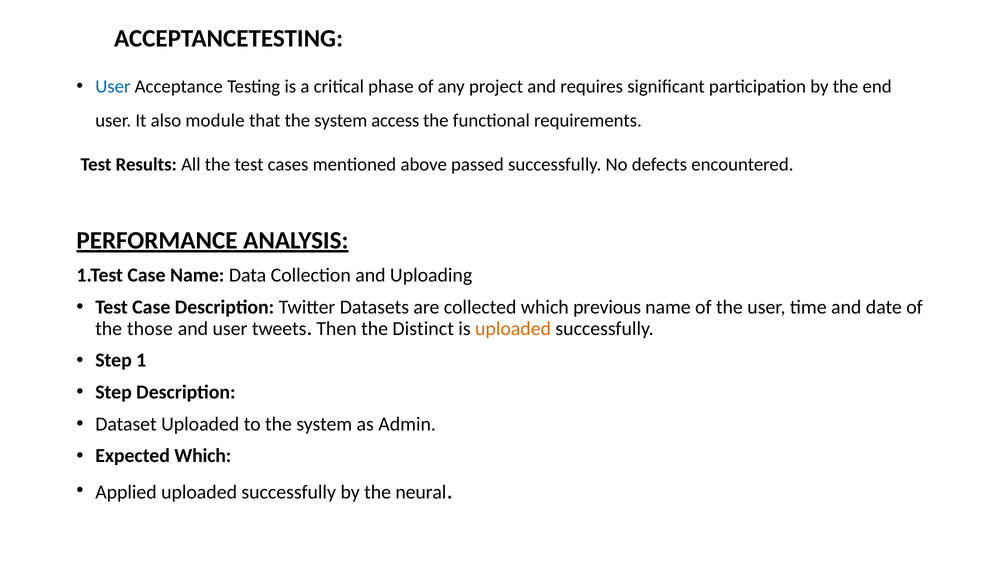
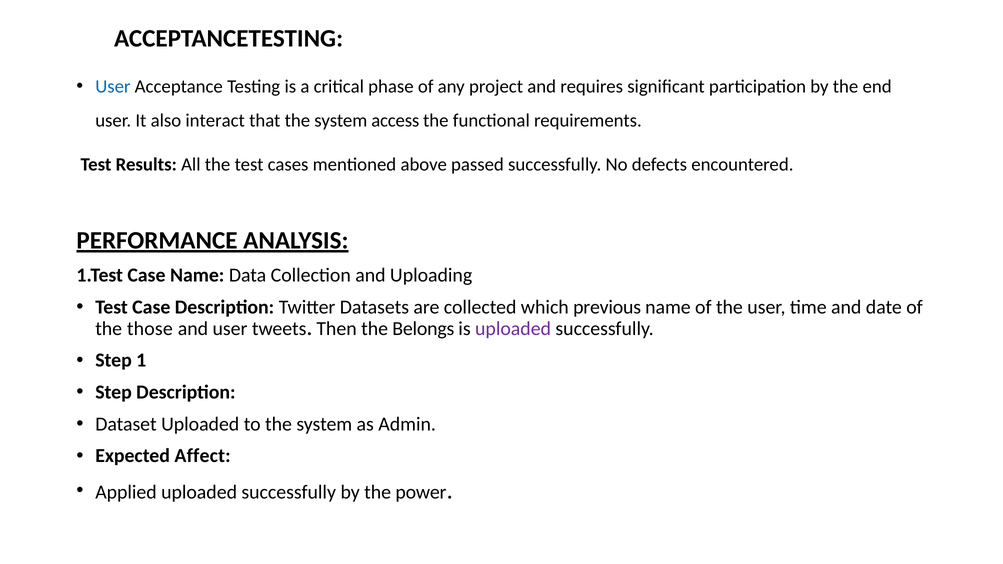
module: module -> interact (215, 121)
Distinct: Distinct -> Belongs (423, 329)
uploaded colour: orange -> purple (513, 329)
Expected Which: Which -> Affect (203, 456)
neural: neural -> power (421, 493)
